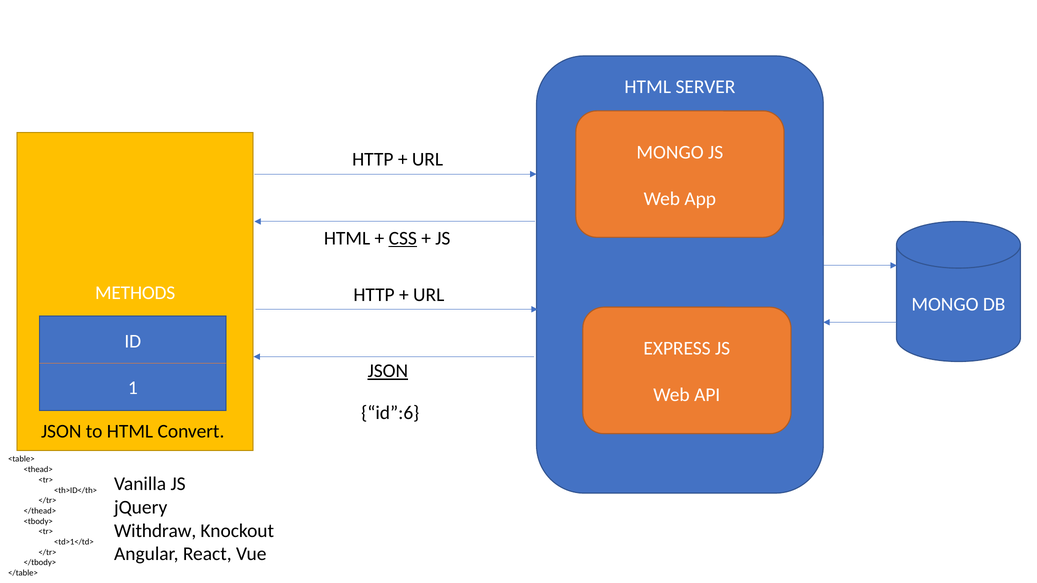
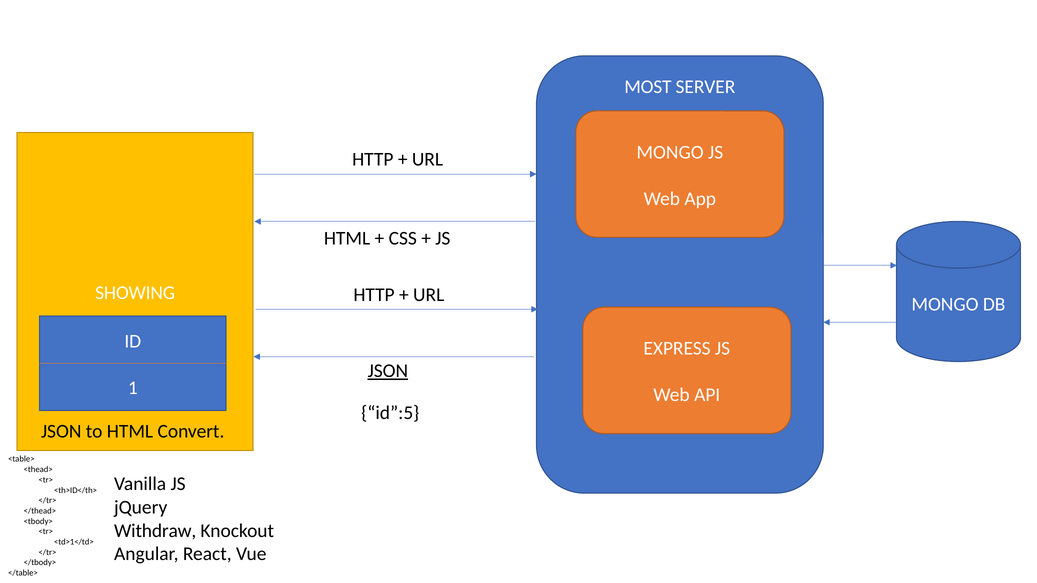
HTML: HTML -> MOST (648, 87)
CSS underline: present -> none (403, 238)
METHODS: METHODS -> SHOWING (135, 293)
id”:6: id”:6 -> id”:5 (390, 413)
